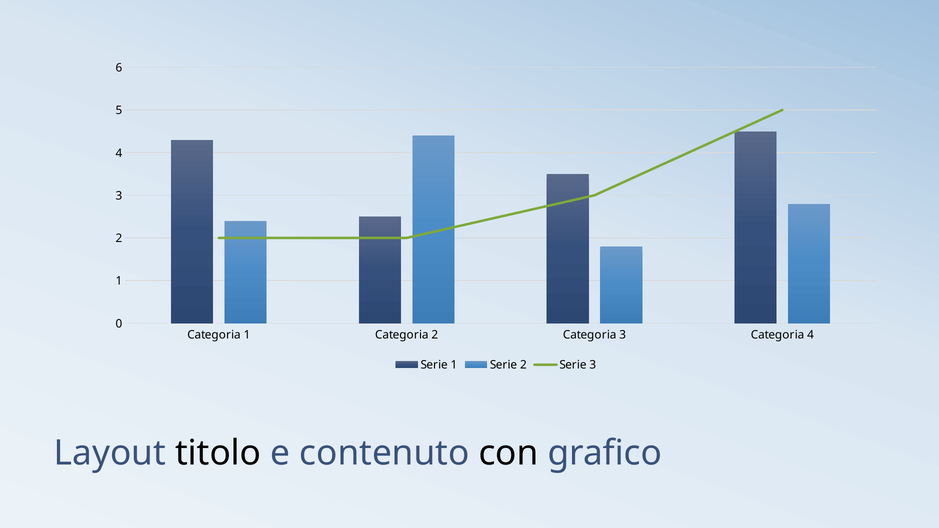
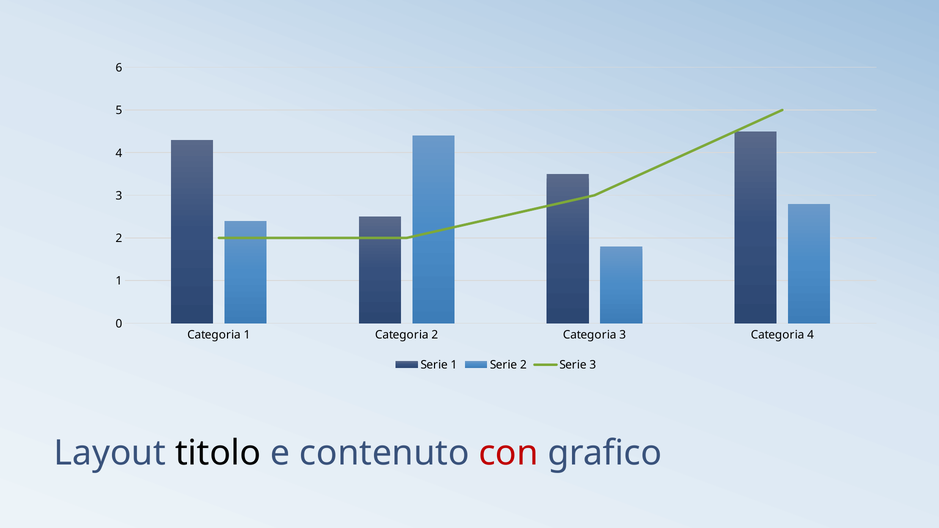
con colour: black -> red (509, 454)
